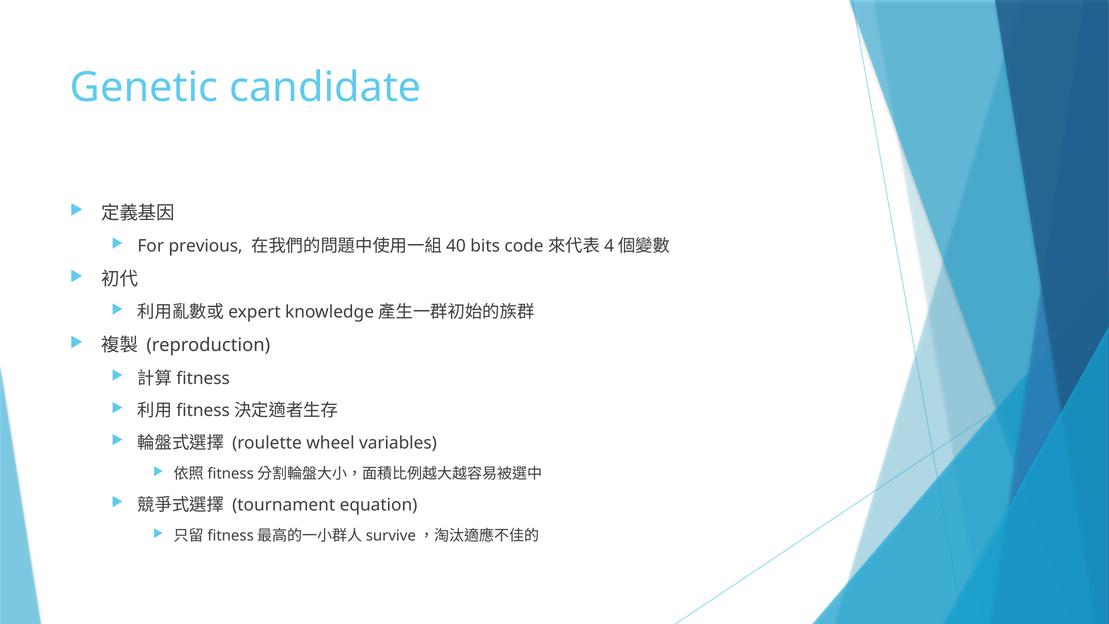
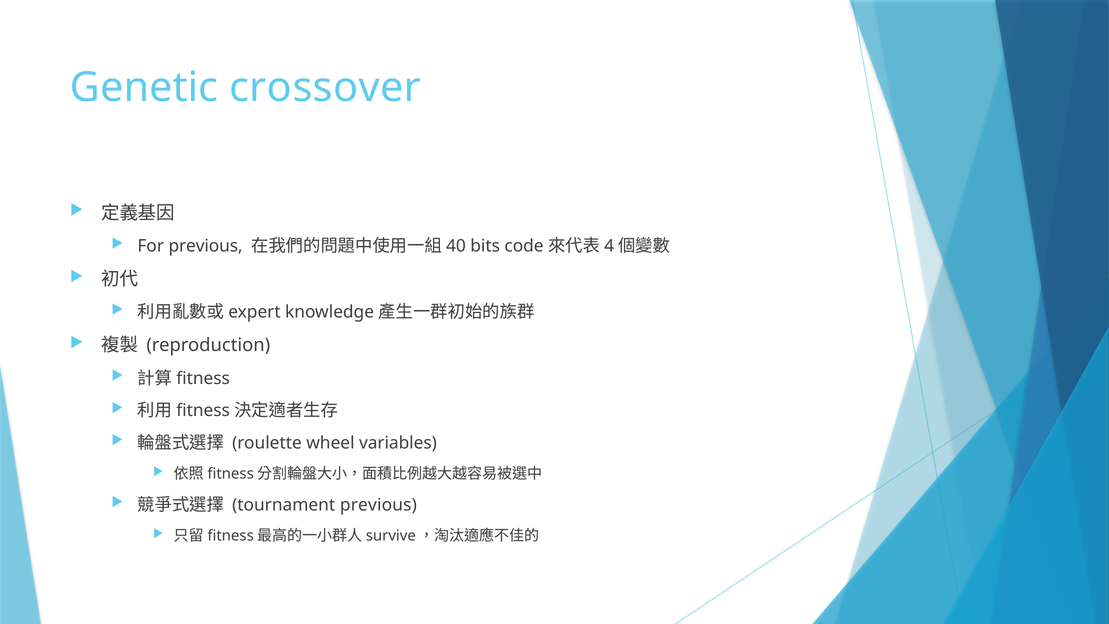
candidate: candidate -> crossover (325, 87)
tournament equation: equation -> previous (378, 505)
